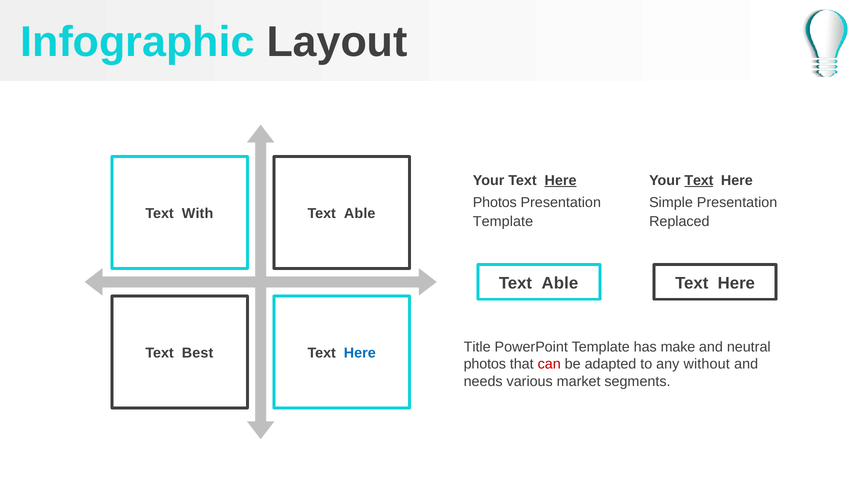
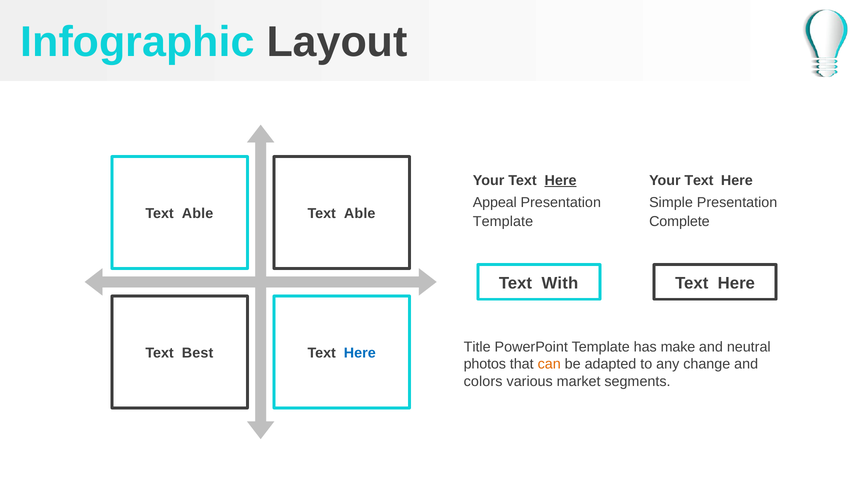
Text underline: present -> none (699, 181)
Photos: Photos -> Appeal (495, 203)
With: With -> Able (198, 214)
Replaced: Replaced -> Complete (679, 221)
Able: Able -> With (560, 283)
can colour: red -> orange (549, 364)
without: without -> change (707, 364)
needs: needs -> colors (483, 382)
